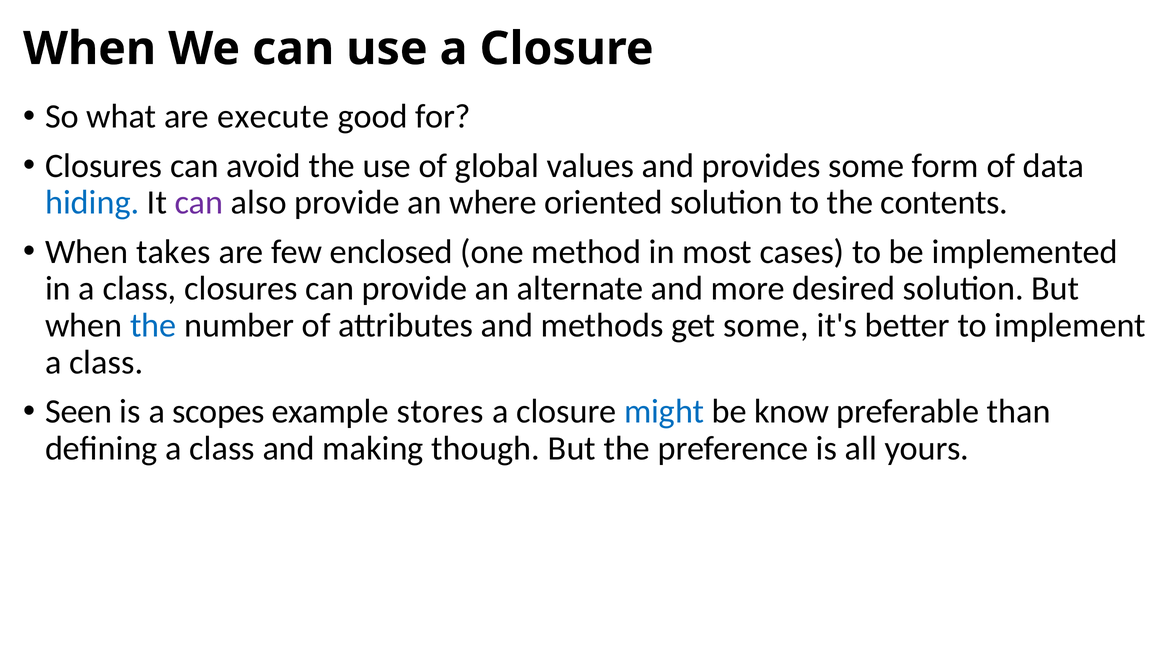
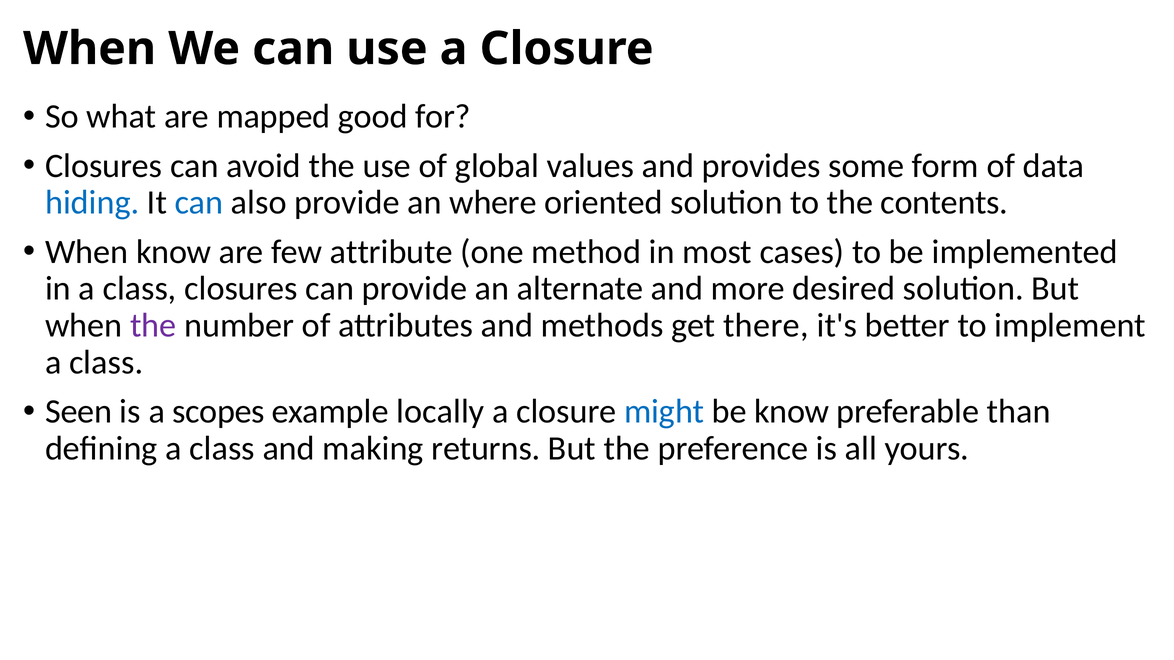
execute: execute -> mapped (273, 117)
can colour: purple -> blue (199, 203)
When takes: takes -> know (174, 252)
enclosed: enclosed -> attribute (391, 252)
the colour: blue -> purple (153, 326)
get some: some -> there (766, 326)
stores: stores -> locally (440, 412)
though: though -> returns (486, 449)
